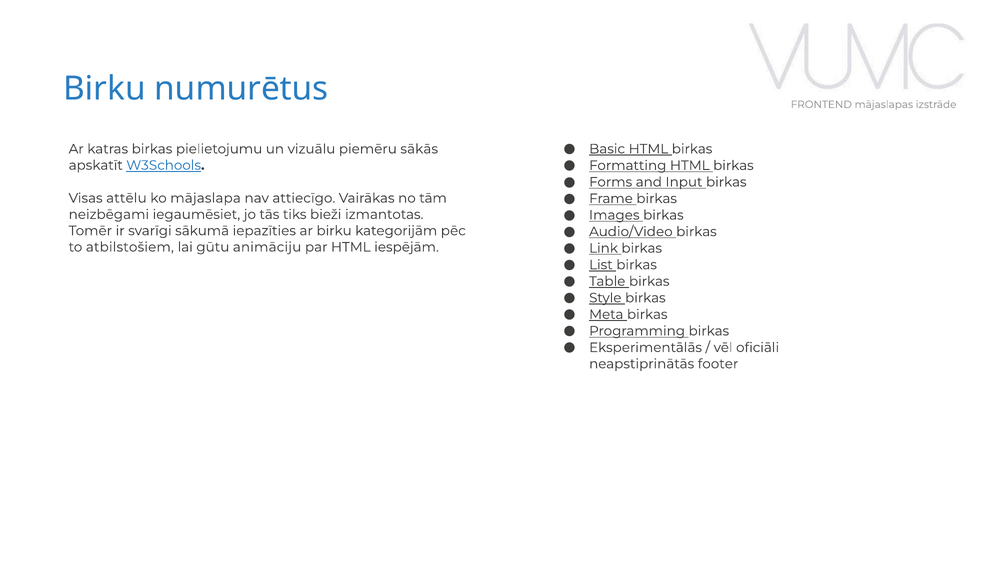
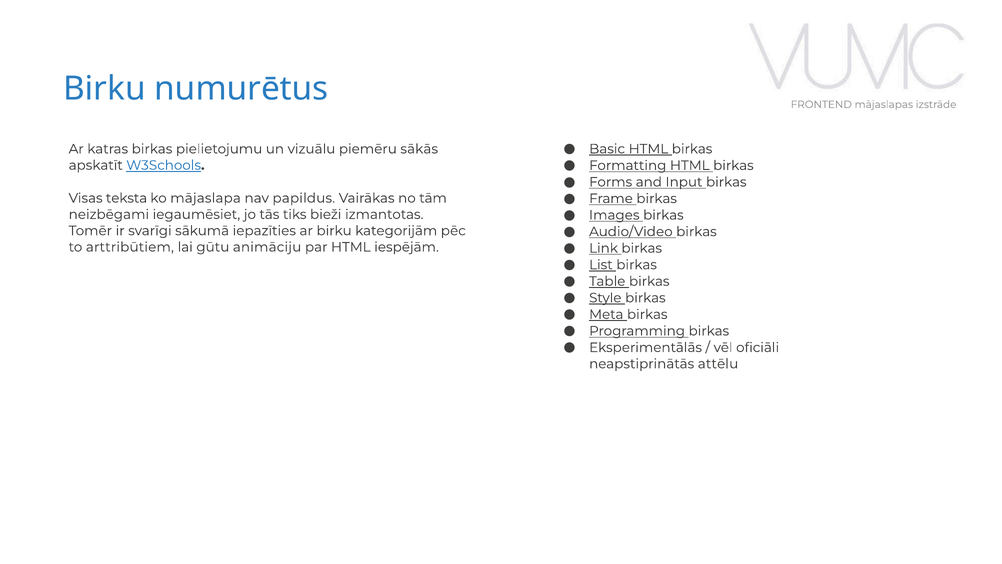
attēlu: attēlu -> teksta (127, 198)
attiecīgo: attiecīgo -> papildus (304, 198)
atbilstošiem: atbilstošiem -> arttribūtiem (130, 247)
footer: footer -> attēlu (718, 364)
